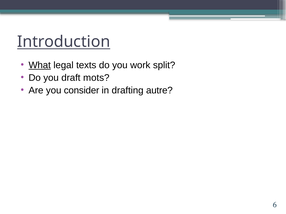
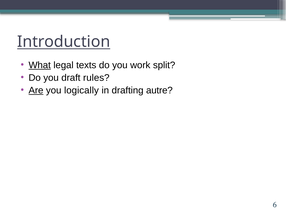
mots: mots -> rules (96, 78)
Are underline: none -> present (36, 91)
consider: consider -> logically (81, 91)
